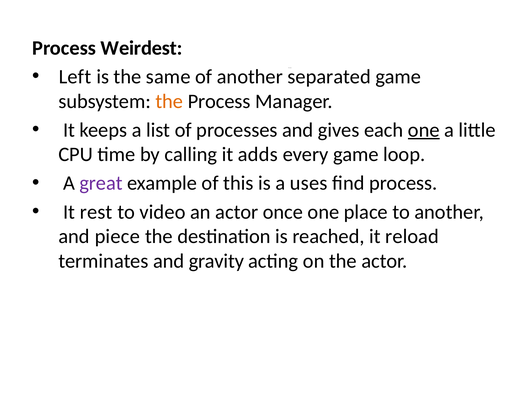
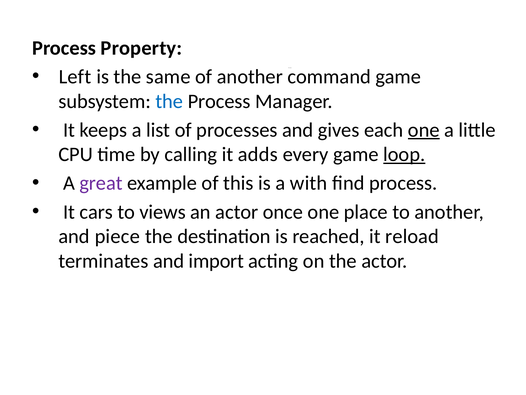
Weirdest: Weirdest -> Property (141, 48)
separated: separated -> command (329, 77)
the colour: orange -> blue (169, 101)
loop underline: none -> present (404, 154)
uses: uses -> with (309, 183)
rest: rest -> cars (96, 212)
video: video -> views (163, 212)
gravity: gravity -> import (216, 261)
